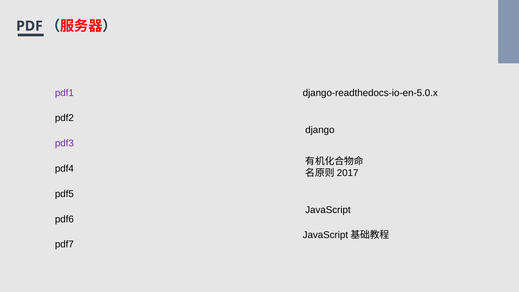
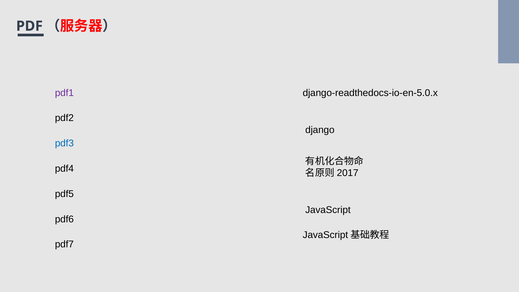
pdf3 colour: purple -> blue (64, 143)
